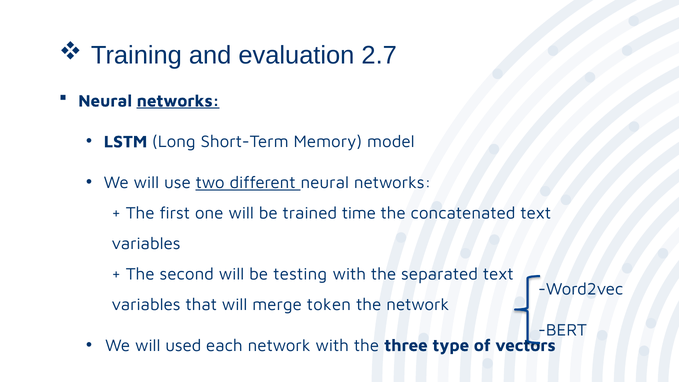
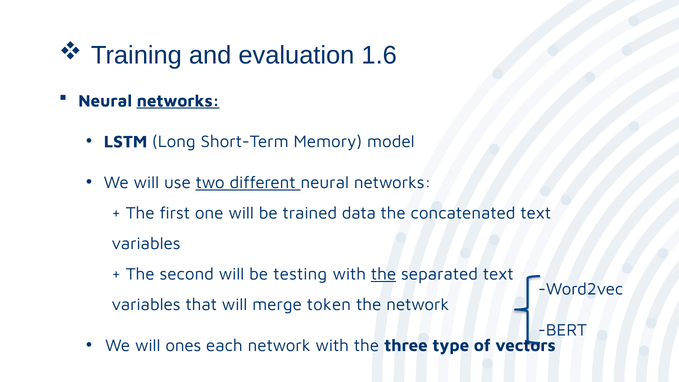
2.7: 2.7 -> 1.6 (379, 55)
time: time -> data (359, 213)
the underline: none -> present (384, 274)
used: used -> ones (183, 345)
